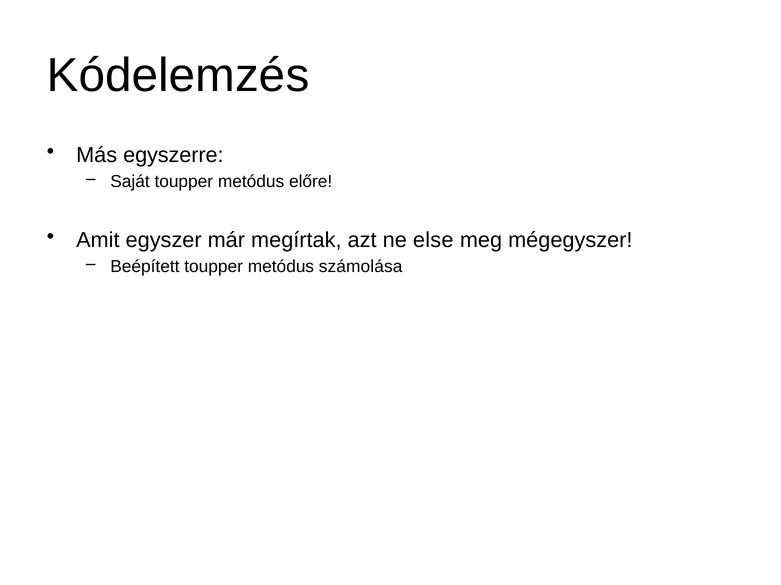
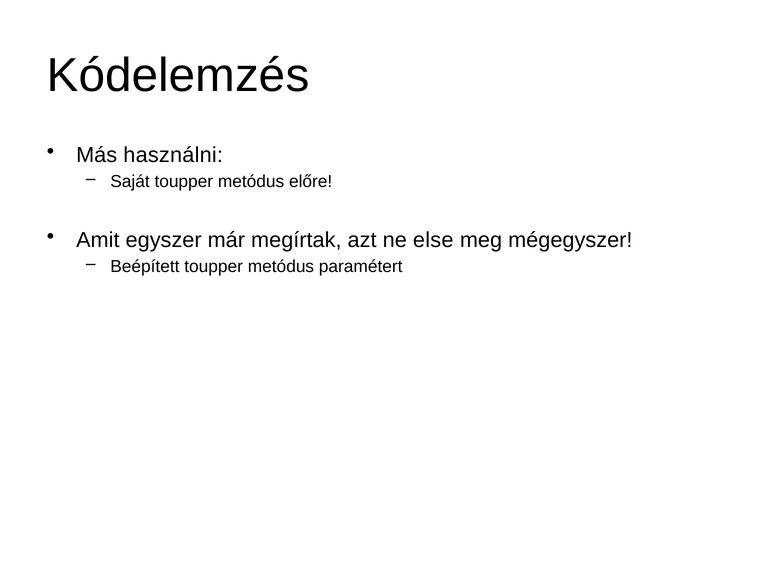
egyszerre: egyszerre -> használni (173, 155)
számolása: számolása -> paramétert (361, 267)
